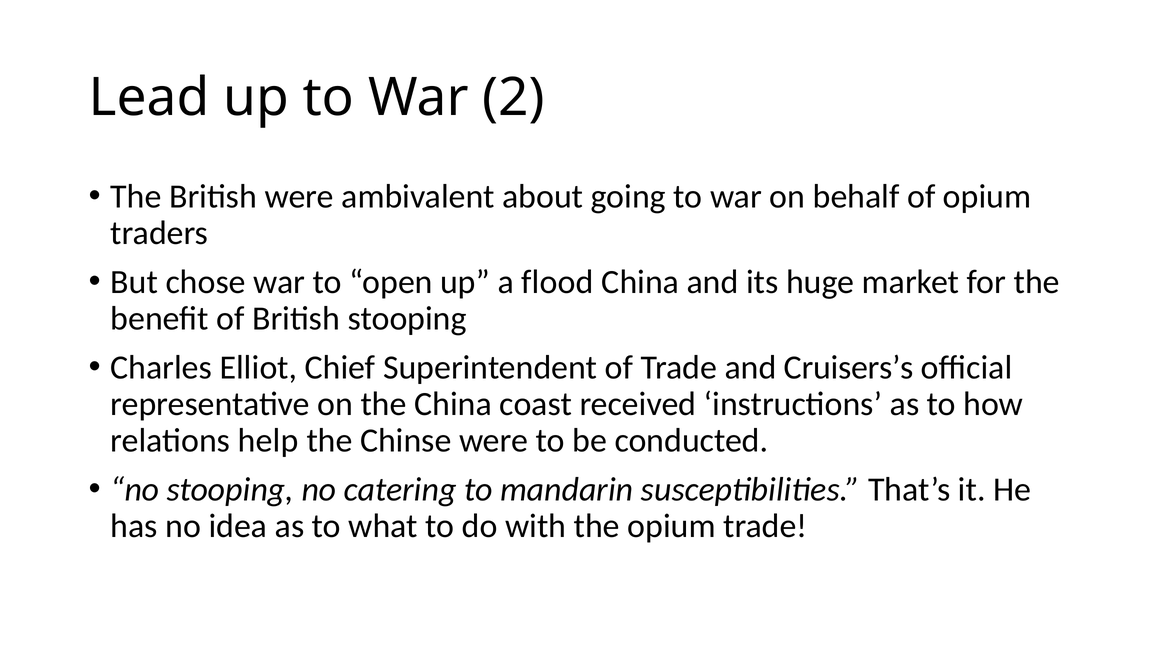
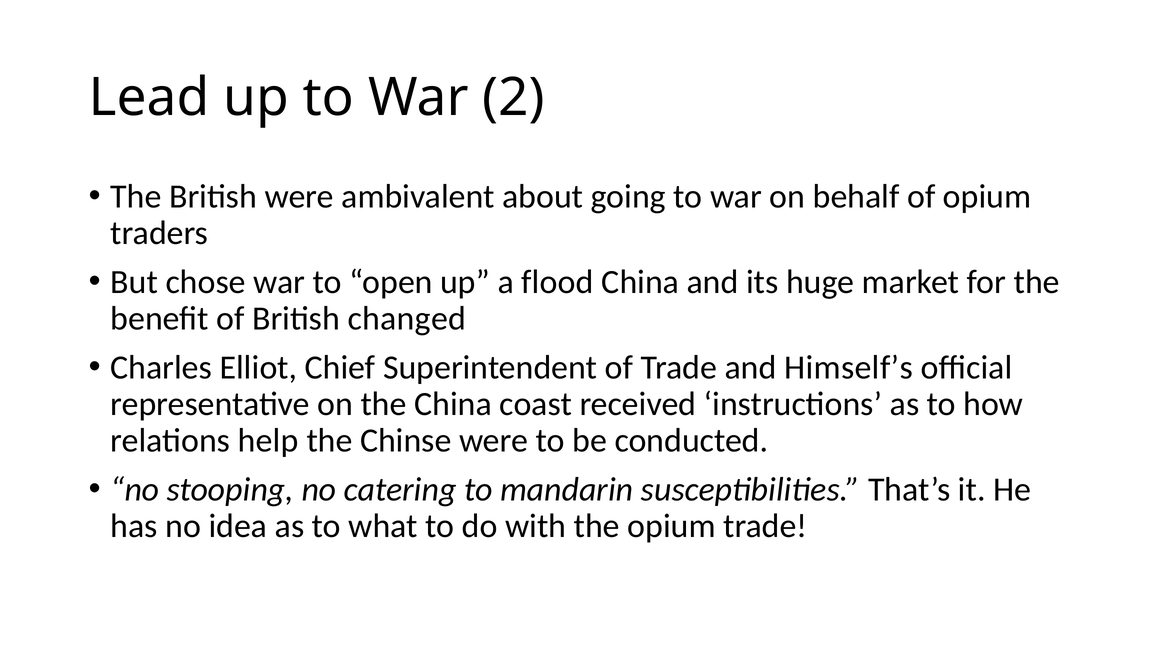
British stooping: stooping -> changed (407, 319)
Cruisers’s: Cruisers’s -> Himself’s (849, 367)
